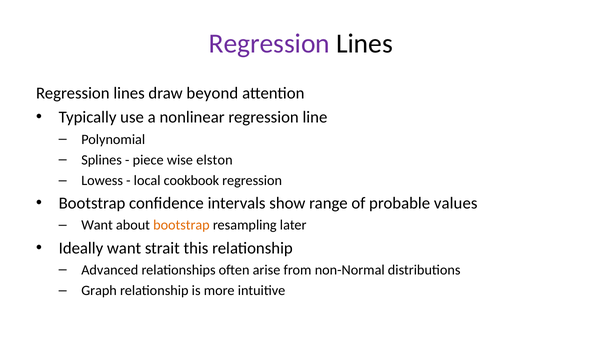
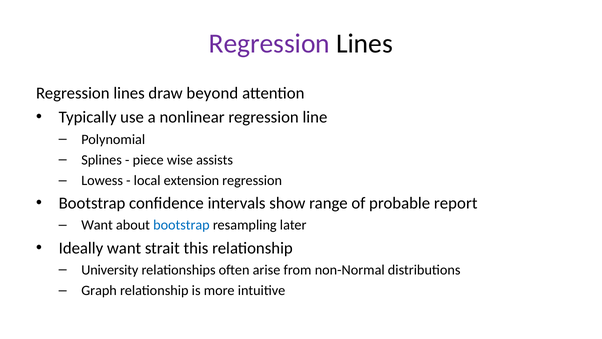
elston: elston -> assists (215, 160)
cookbook: cookbook -> extension (191, 180)
values: values -> report (456, 203)
bootstrap colour: orange -> blue (181, 225)
Advanced: Advanced -> University (110, 270)
